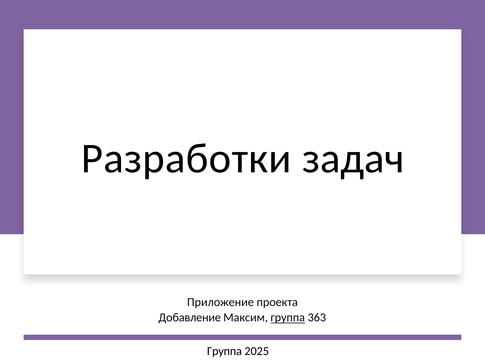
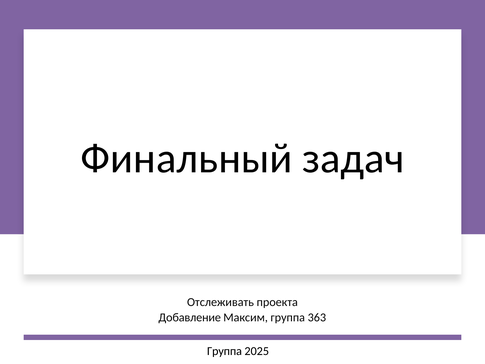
Разработки: Разработки -> Финальный (186, 158)
Приложение: Приложение -> Отслеживать (220, 302)
группа underline: present -> none (288, 317)
